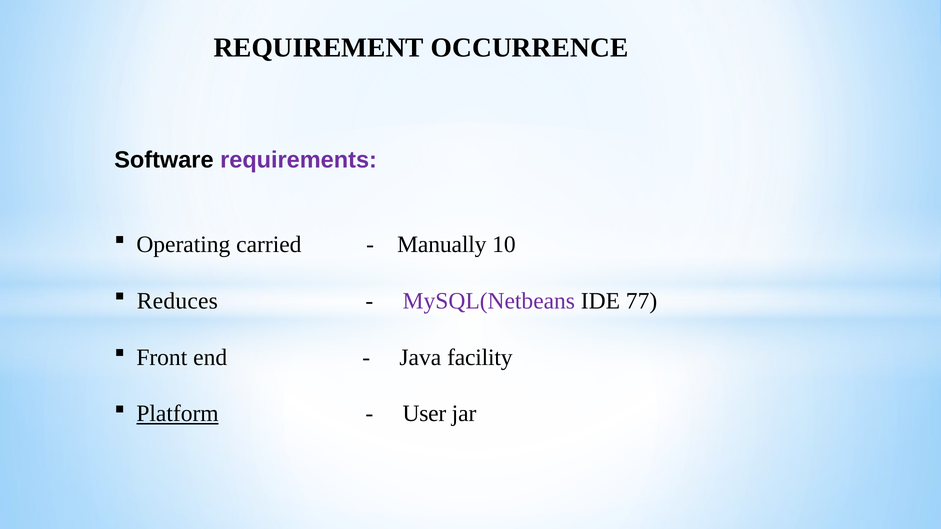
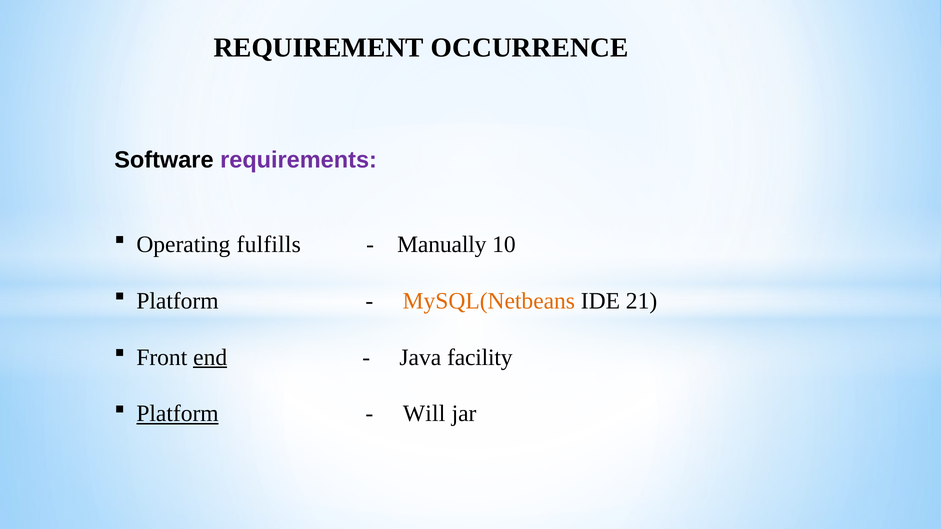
carried: carried -> fulfills (269, 245)
Reduces: Reduces -> Platform (177, 301)
MySQL(Netbeans colour: purple -> orange (489, 301)
77: 77 -> 21 (642, 301)
end underline: none -> present (210, 357)
User: User -> Will (424, 414)
